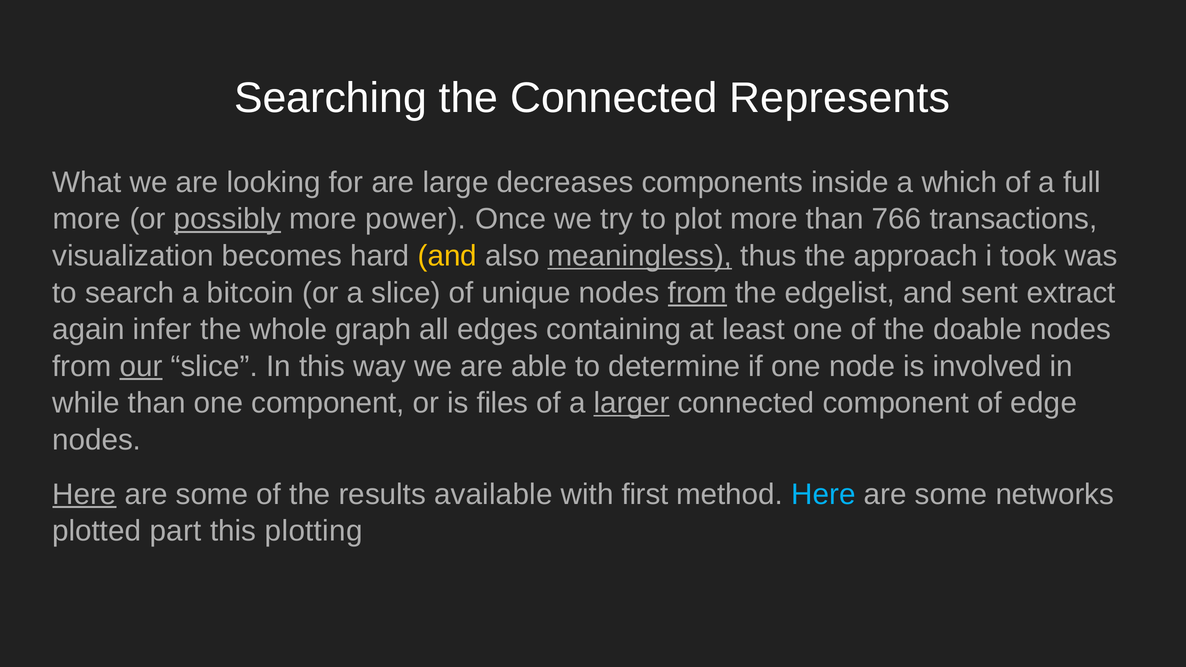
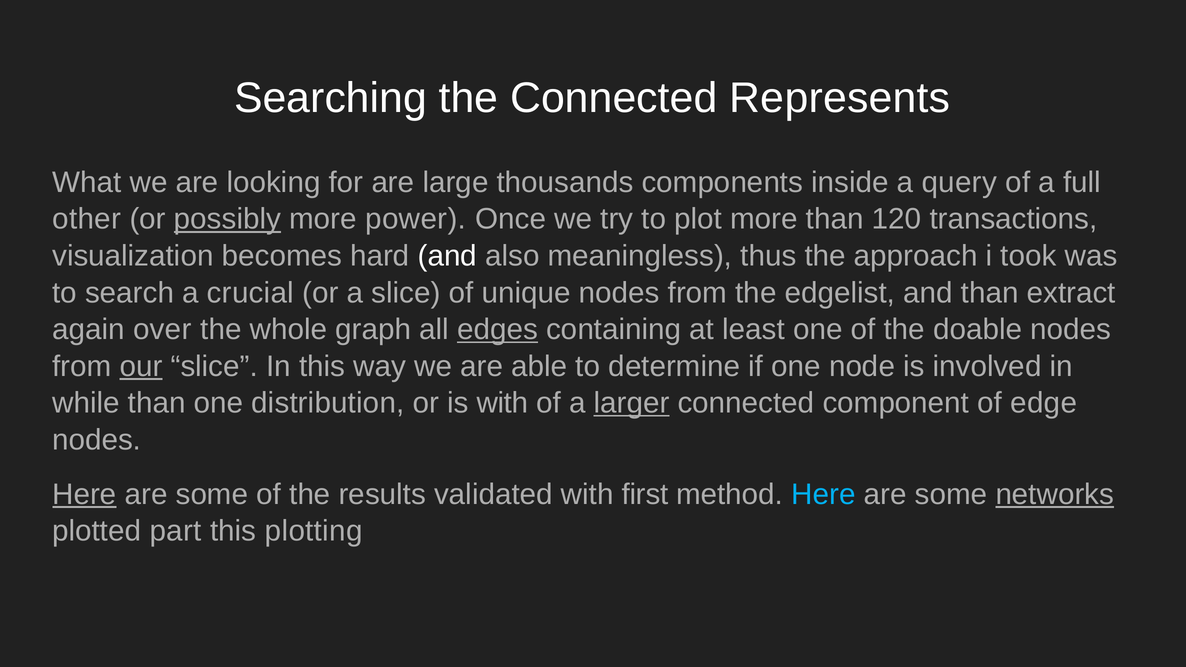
decreases: decreases -> thousands (565, 182)
which: which -> query (959, 182)
more: more -> other (87, 219)
766: 766 -> 120 (897, 219)
and colour: yellow -> white (447, 256)
meaningless underline: present -> none (640, 256)
bitcoin: bitcoin -> crucial (250, 293)
from underline: present -> none (697, 293)
and sent: sent -> than (990, 293)
infer: infer -> over (162, 330)
edges underline: none -> present (498, 330)
one component: component -> distribution (328, 403)
is files: files -> with (503, 403)
available: available -> validated (493, 494)
networks underline: none -> present (1055, 494)
